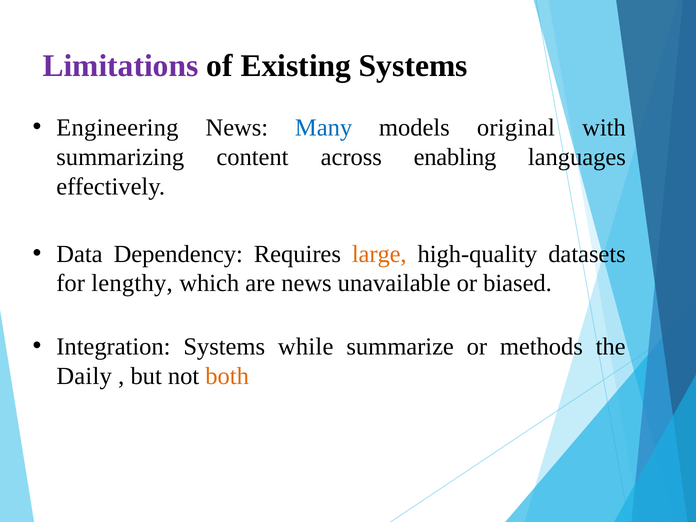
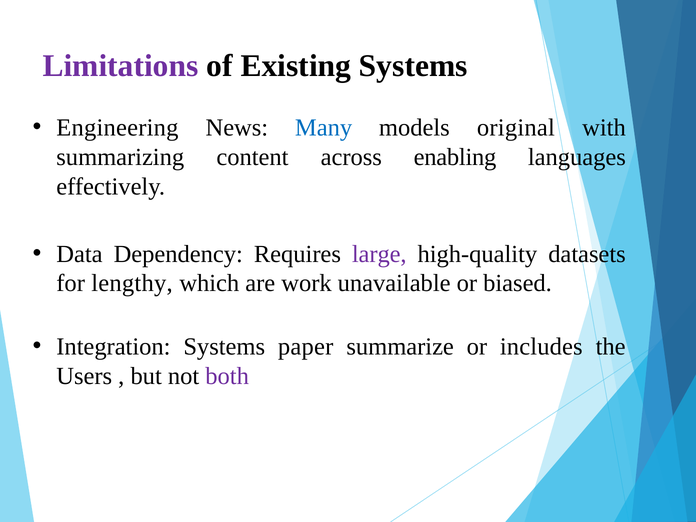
large colour: orange -> purple (379, 254)
are news: news -> work (307, 283)
while: while -> paper (306, 346)
methods: methods -> includes (541, 346)
Daily: Daily -> Users (84, 376)
both colour: orange -> purple (227, 376)
